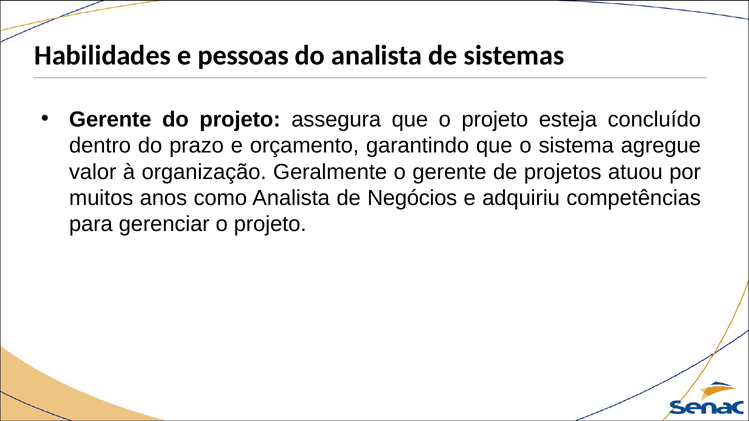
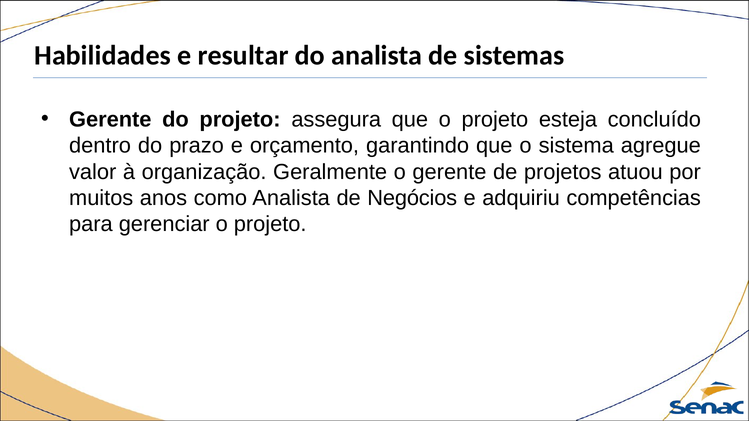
pessoas: pessoas -> resultar (243, 55)
